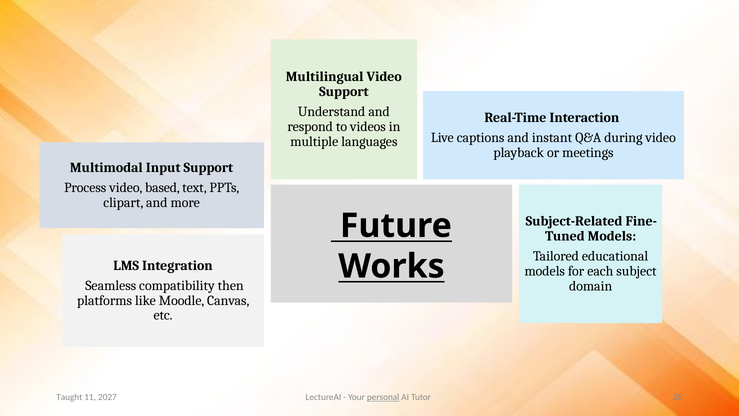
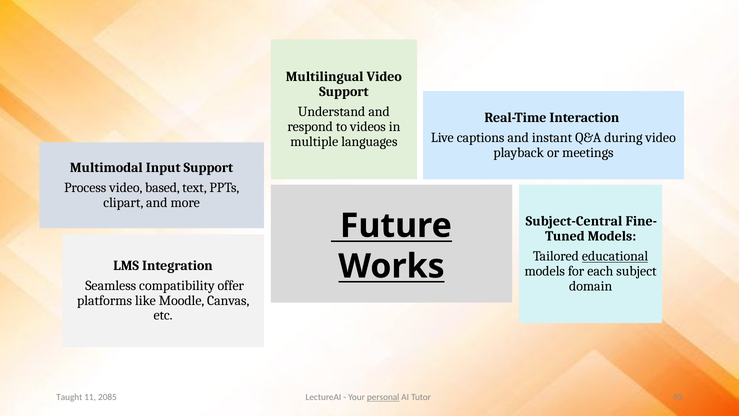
Subject-Related: Subject-Related -> Subject-Central (574, 221)
educational underline: none -> present (615, 256)
then: then -> offer (231, 285)
28: 28 -> 93 (678, 397)
2027: 2027 -> 2085 (107, 397)
